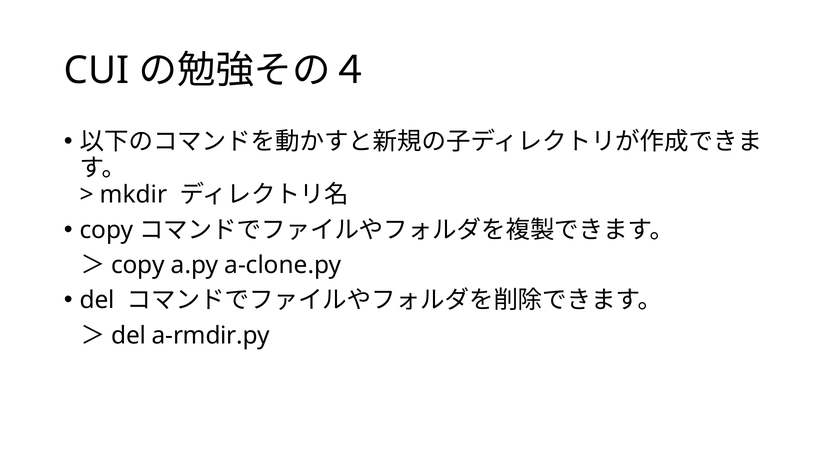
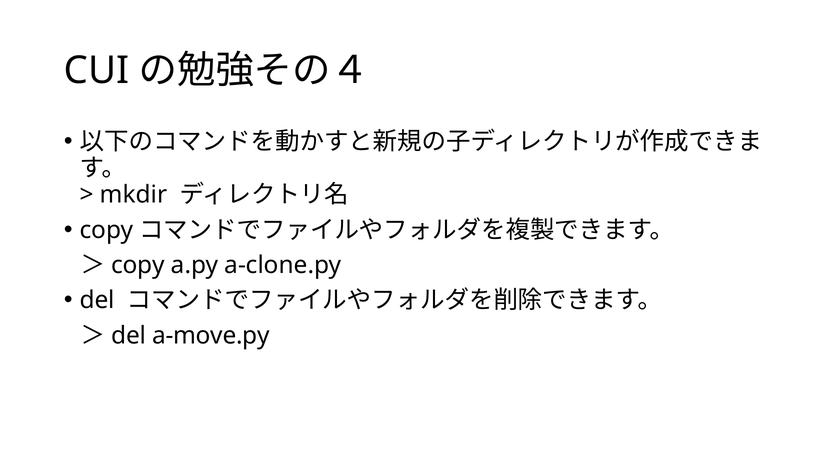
a-rmdir.py: a-rmdir.py -> a-move.py (211, 335)
